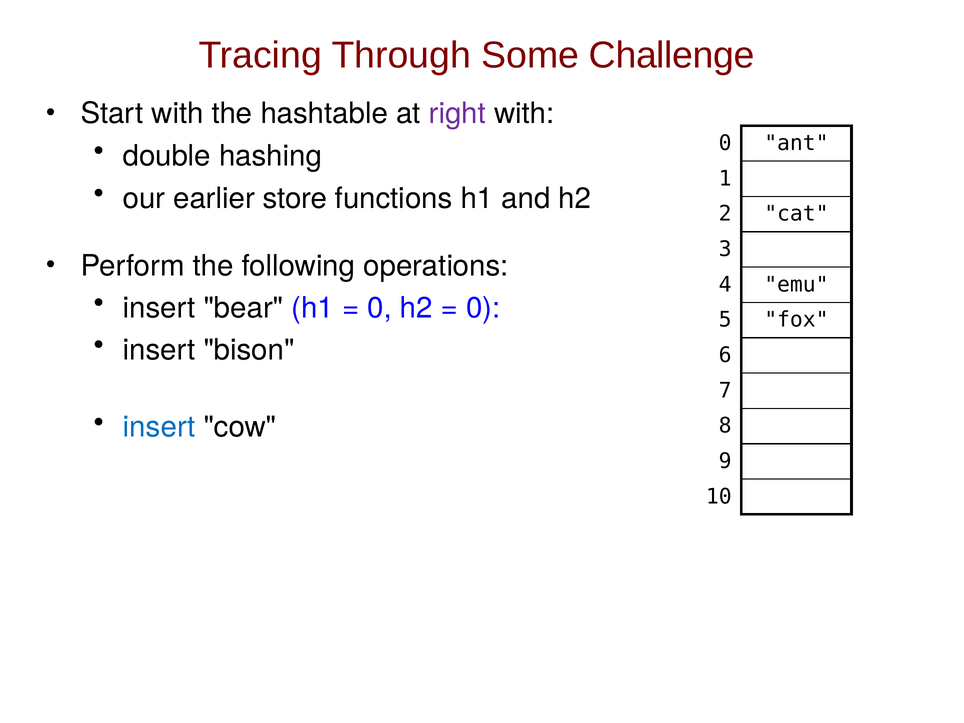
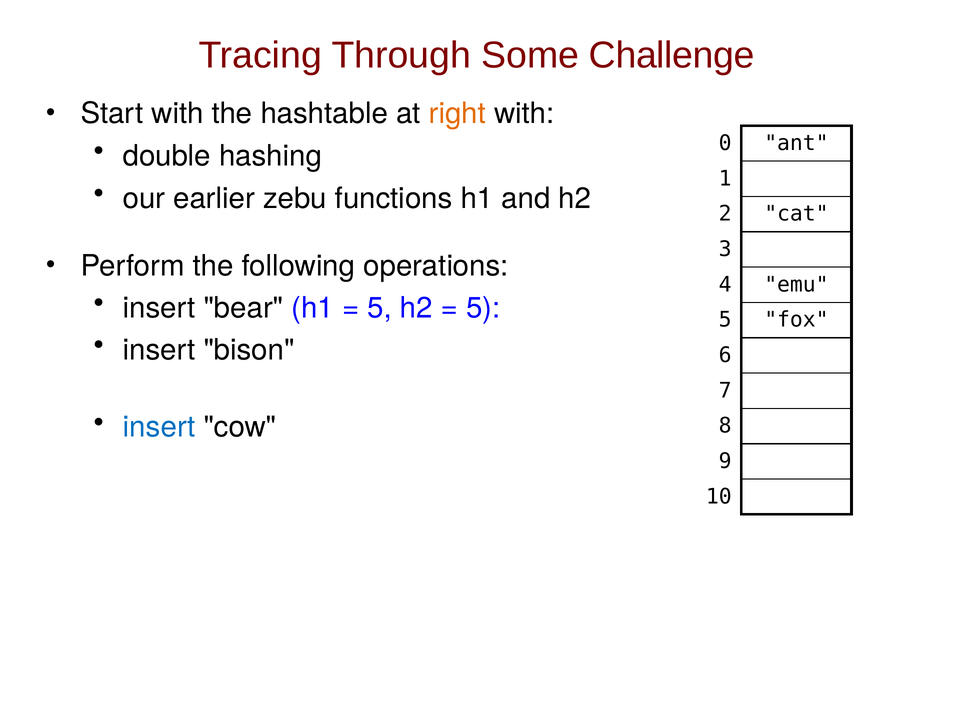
right colour: purple -> orange (457, 114)
store: store -> zebu (295, 198)
0: 0 -> 5 (380, 308)
0: 0 -> 5 (483, 308)
